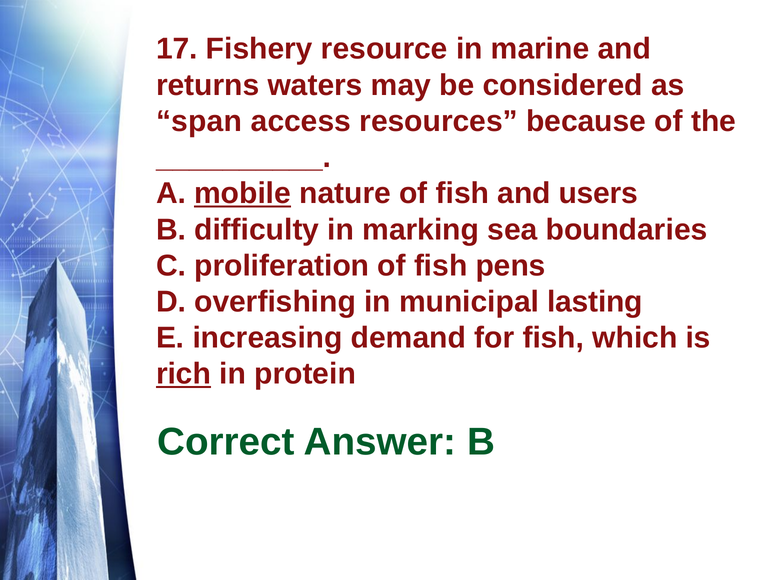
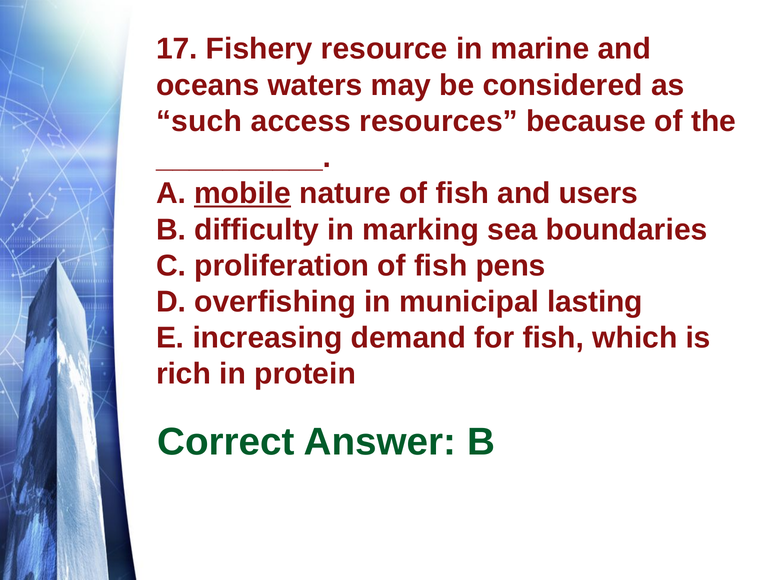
returns: returns -> oceans (208, 85)
span: span -> such (199, 121)
rich underline: present -> none (184, 374)
